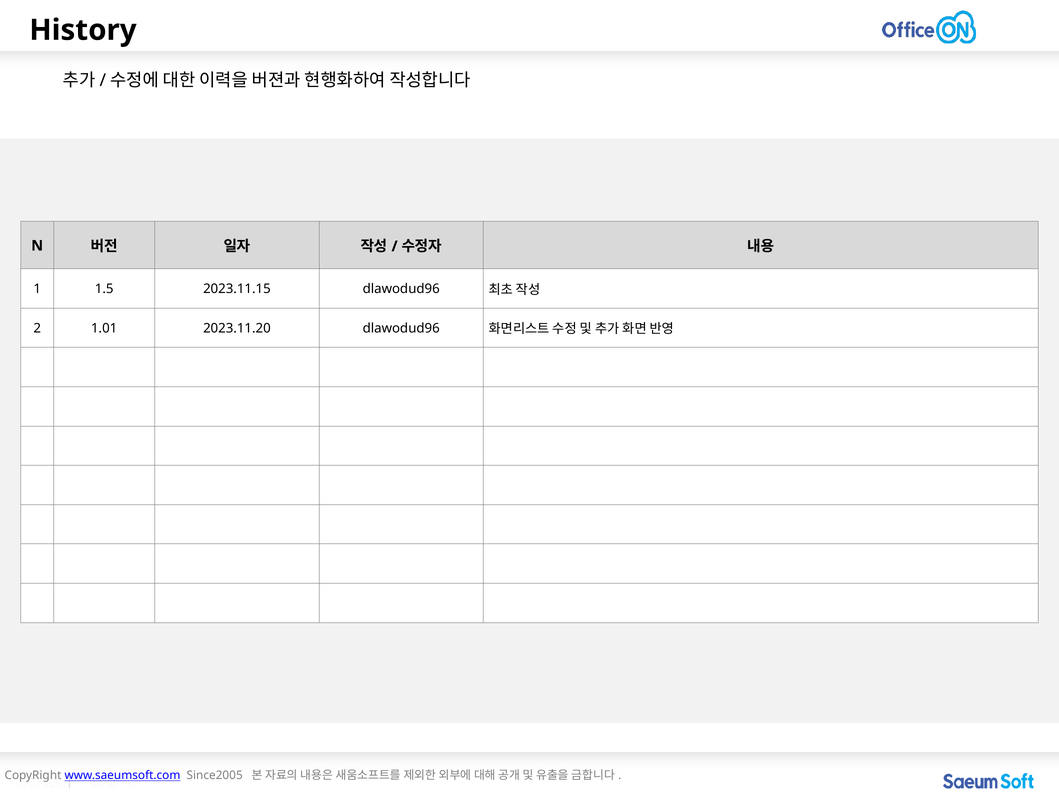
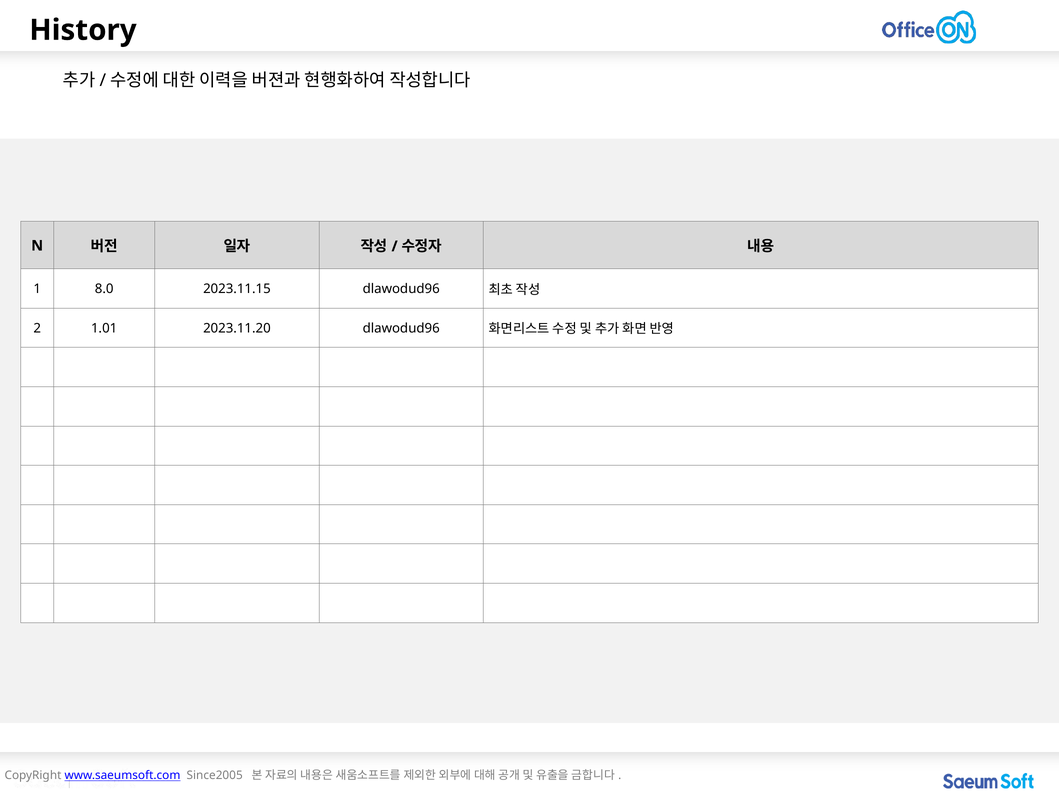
1.5: 1.5 -> 8.0 (104, 289)
